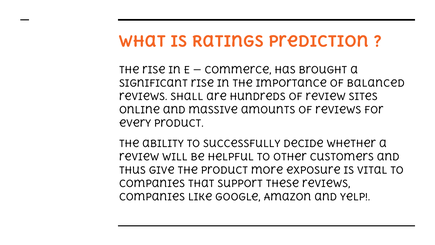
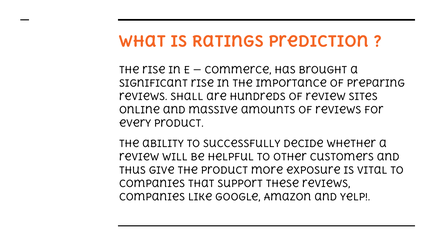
balanced: balanced -> preparing (376, 83)
